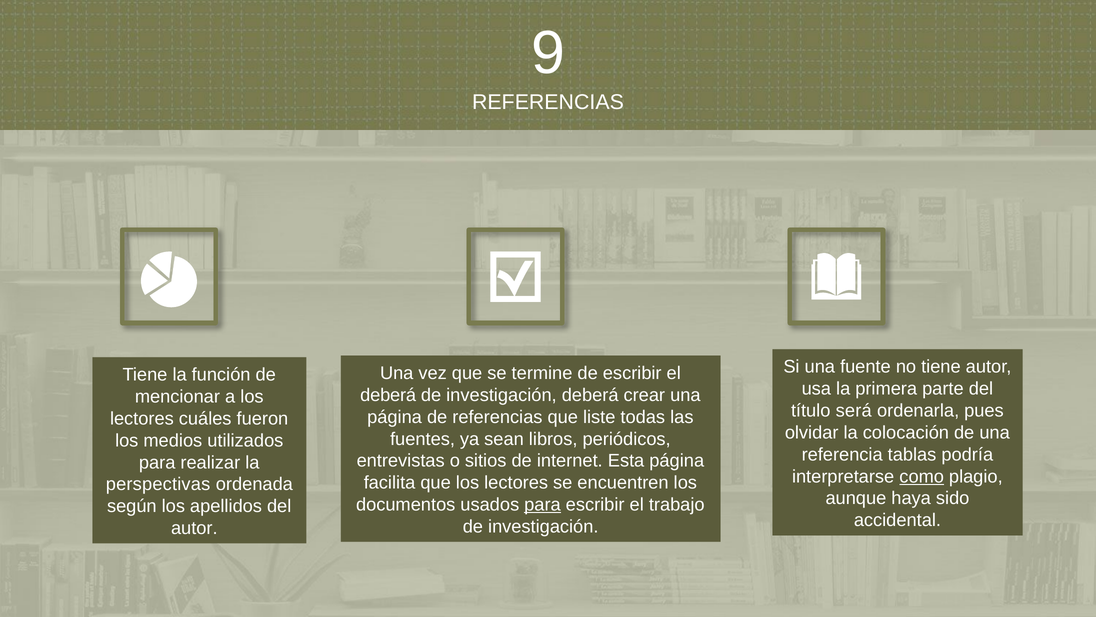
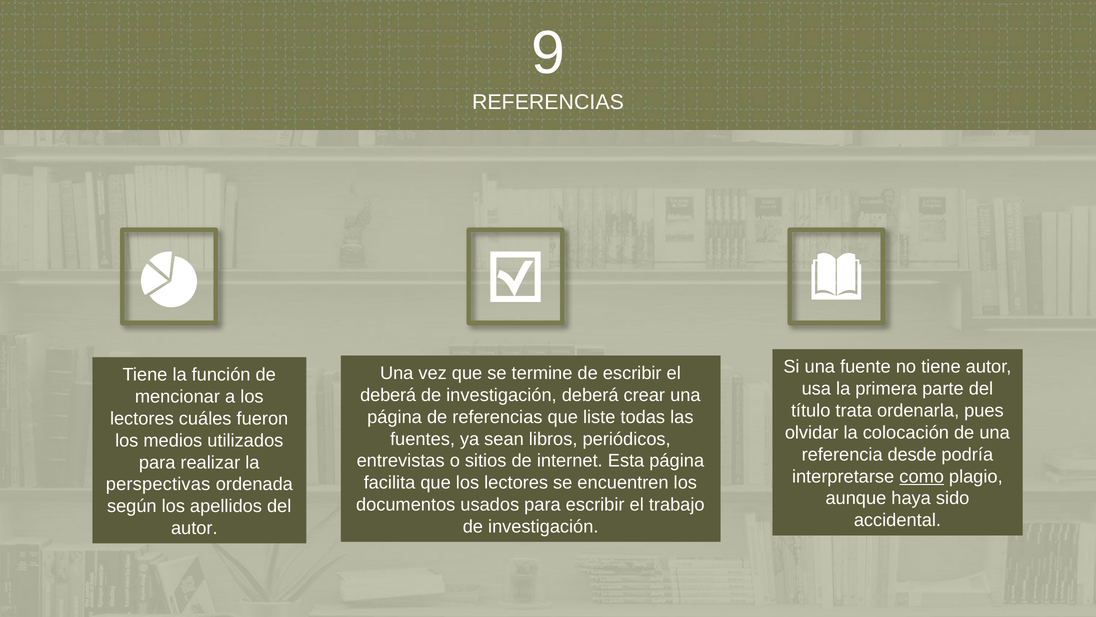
será: será -> trata (854, 410)
tablas: tablas -> desde (912, 454)
para underline: present -> none (542, 504)
